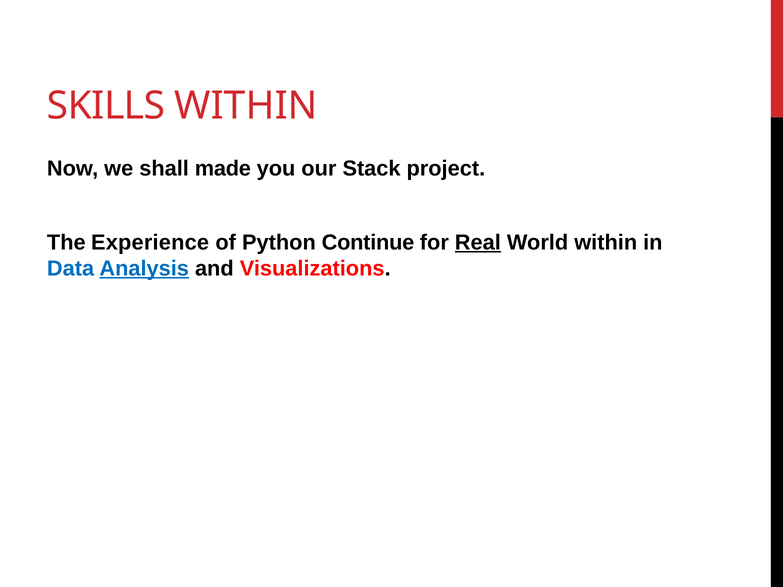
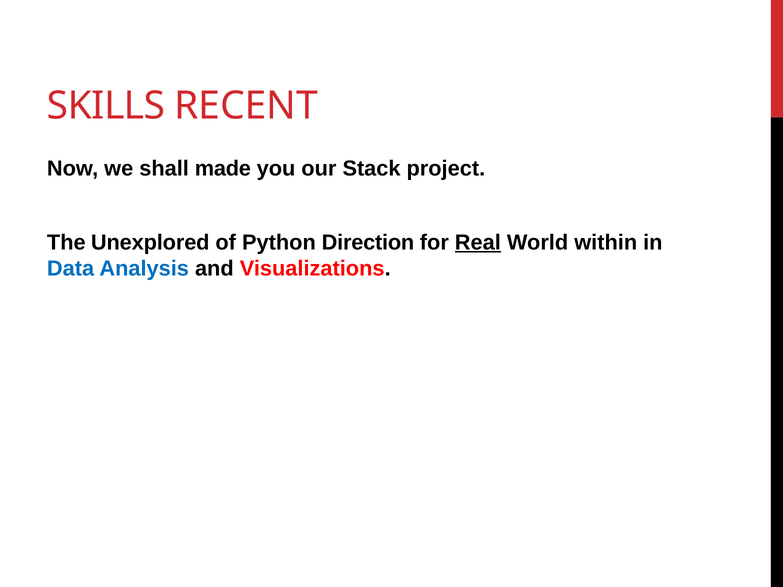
SKILLS WITHIN: WITHIN -> RECENT (246, 106)
Experience: Experience -> Unexplored (150, 243)
Continue: Continue -> Direction (368, 243)
Analysis underline: present -> none (144, 269)
